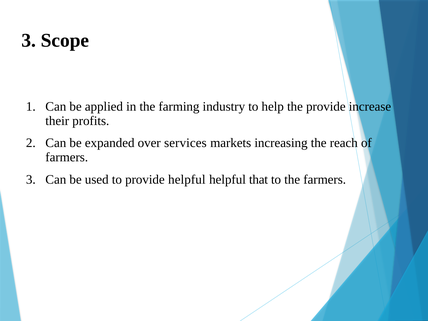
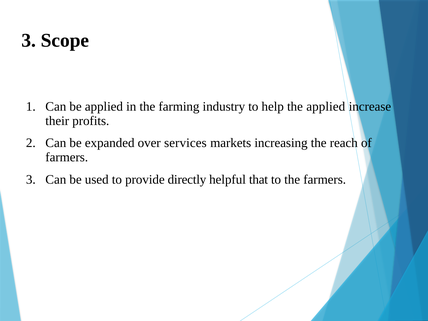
the provide: provide -> applied (326, 106)
provide helpful: helpful -> directly (187, 179)
